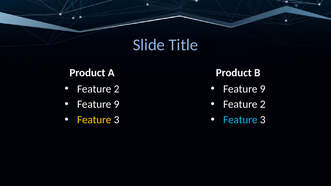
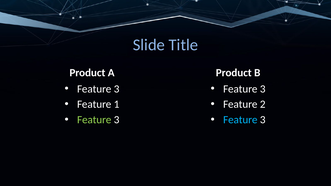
2: 2 -> 3 (117, 89)
9: 9 -> 3 (263, 89)
9: 9 -> 1 (117, 104)
Feature colour: yellow -> light green (94, 120)
